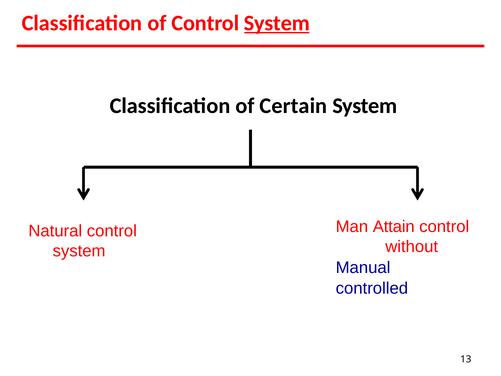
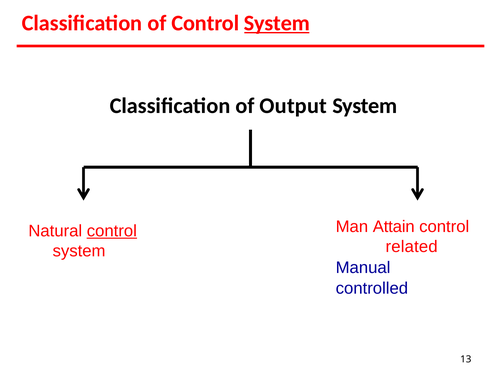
Certain: Certain -> Output (293, 106)
control underline: none -> present (112, 231)
without: without -> related (412, 247)
